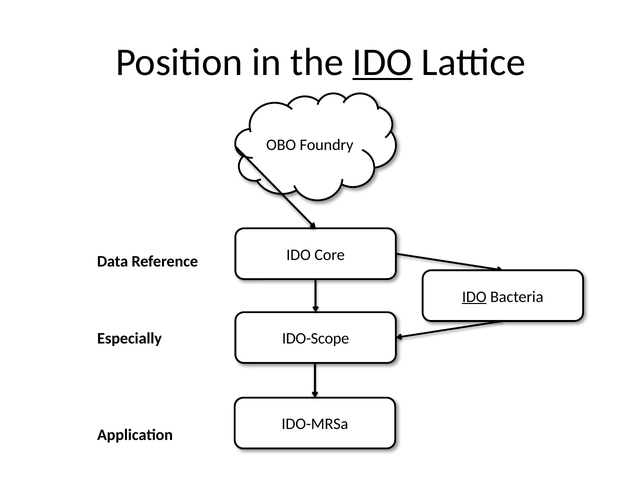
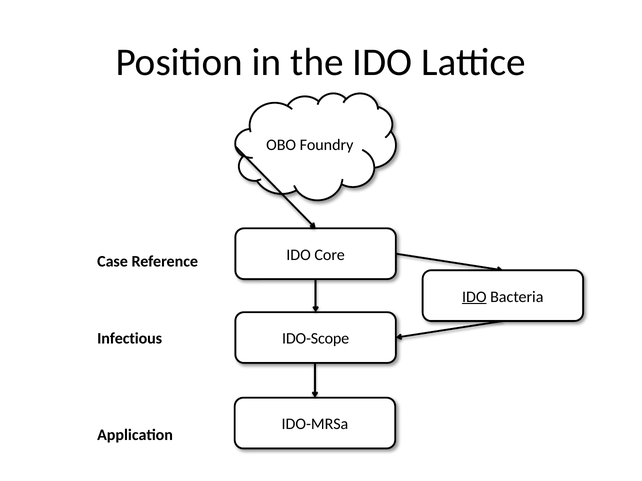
IDO underline: present -> none (382, 62)
Data: Data -> Case (113, 262)
Especially: Especially -> Infectious (130, 339)
